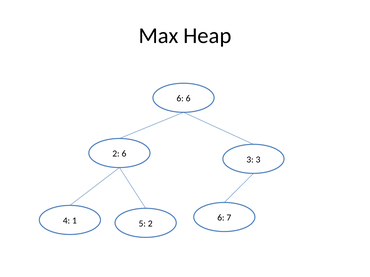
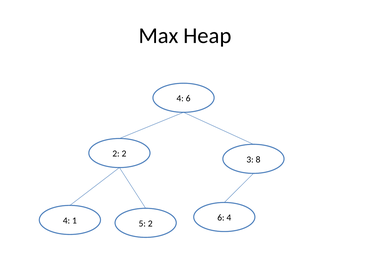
6: 6 -> 4 (180, 99)
6: 6 -> 2 (124, 154)
3 3: 3 -> 8 (258, 160)
6 7: 7 -> 4 (229, 218)
